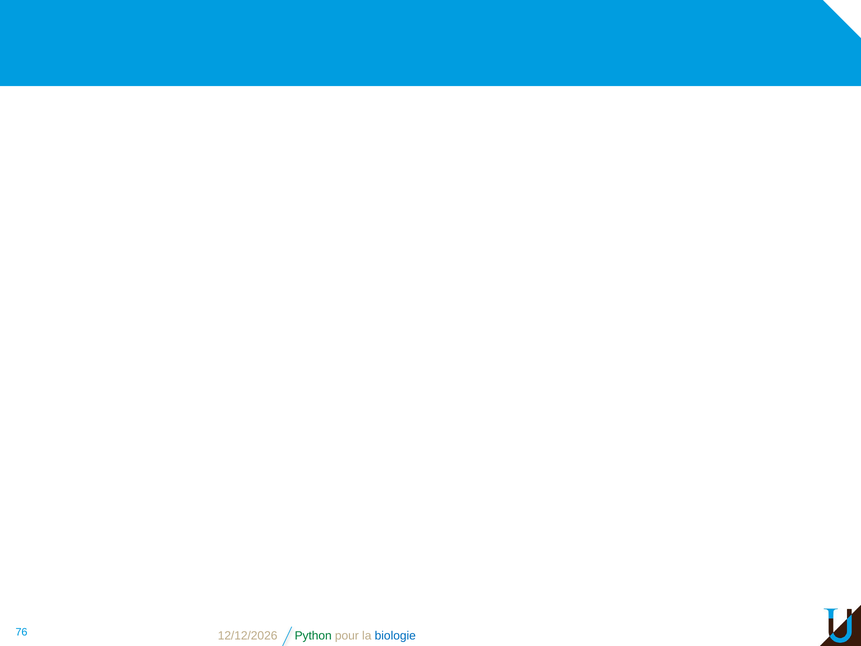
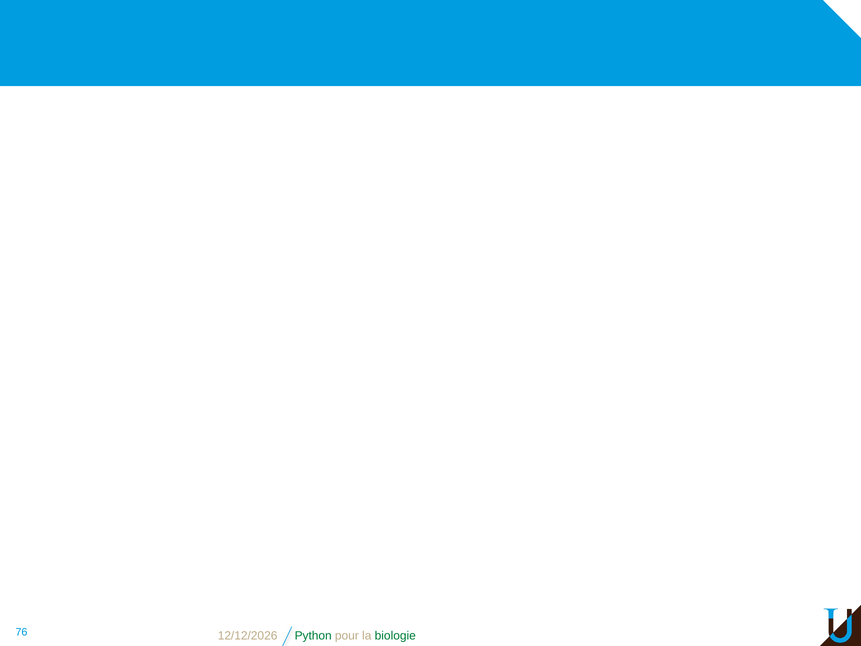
biologie colour: blue -> green (395, 635)
